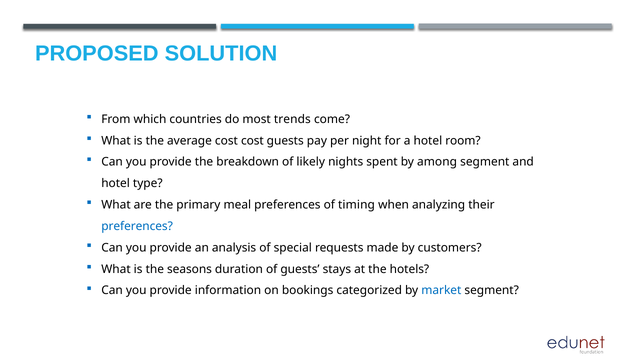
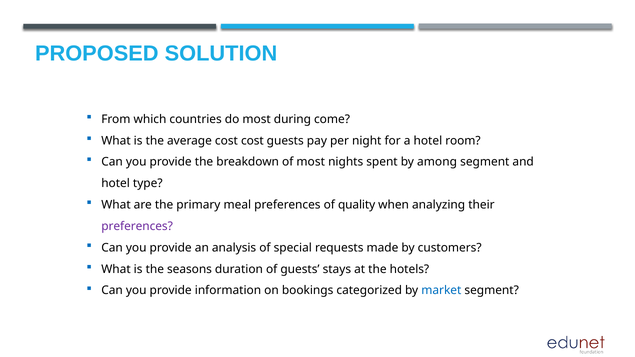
trends: trends -> during (292, 119)
of likely: likely -> most (311, 162)
timing: timing -> quality (357, 205)
preferences colour: blue -> purple (137, 226)
